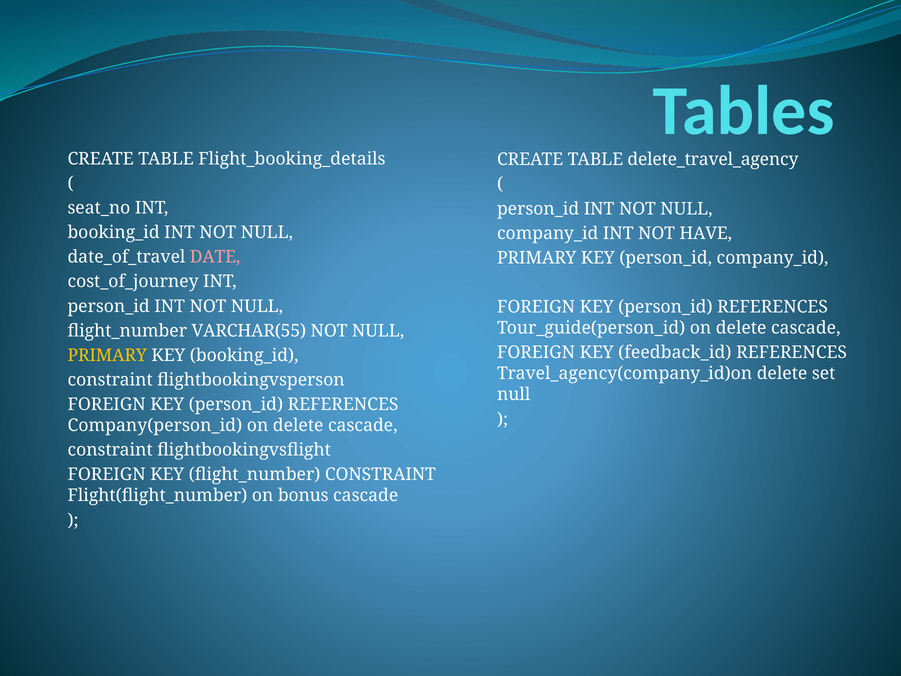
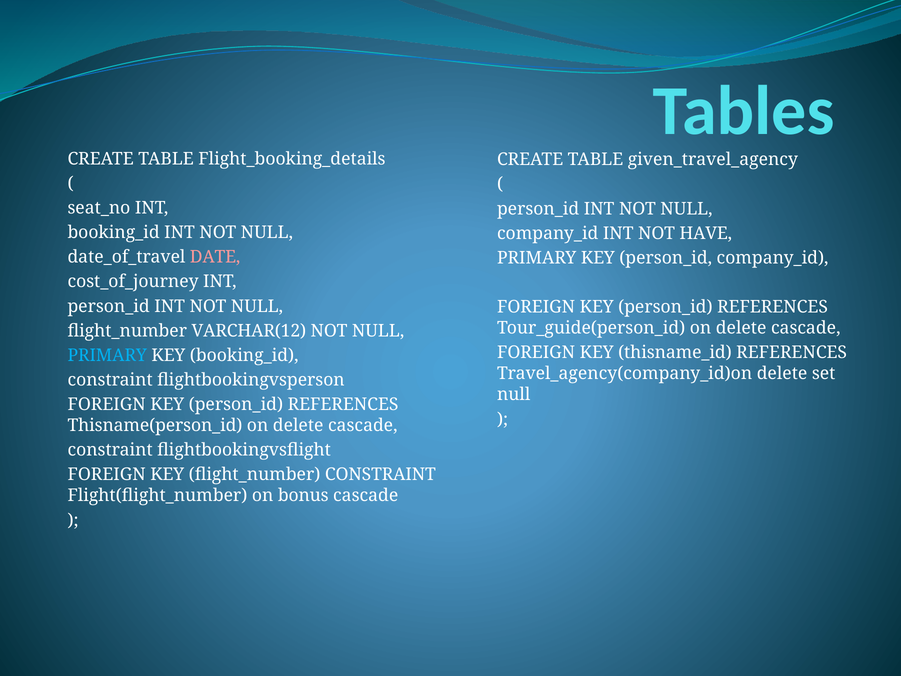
delete_travel_agency: delete_travel_agency -> given_travel_agency (713, 160)
VARCHAR(55: VARCHAR(55 -> VARCHAR(12 (249, 331)
feedback_id: feedback_id -> thisname_id (675, 352)
PRIMARY colour: yellow -> light blue (107, 355)
Company(person_id: Company(person_id -> Thisname(person_id (155, 425)
